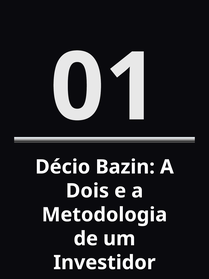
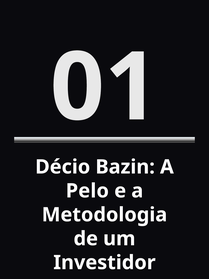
Dois: Dois -> Pelo (87, 191)
